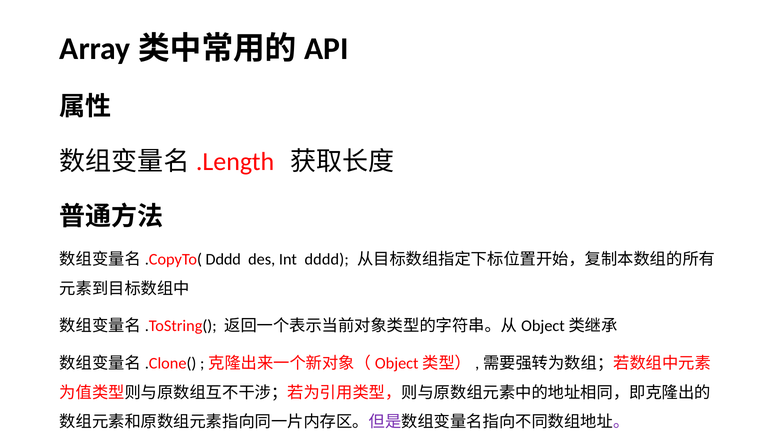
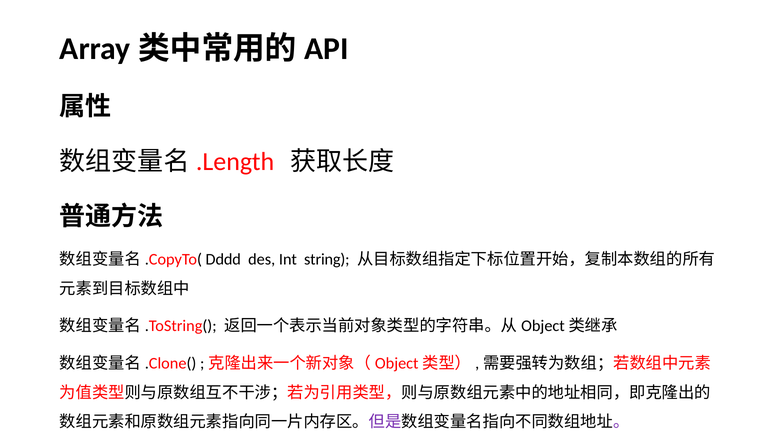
Int dddd: dddd -> string (327, 259)
